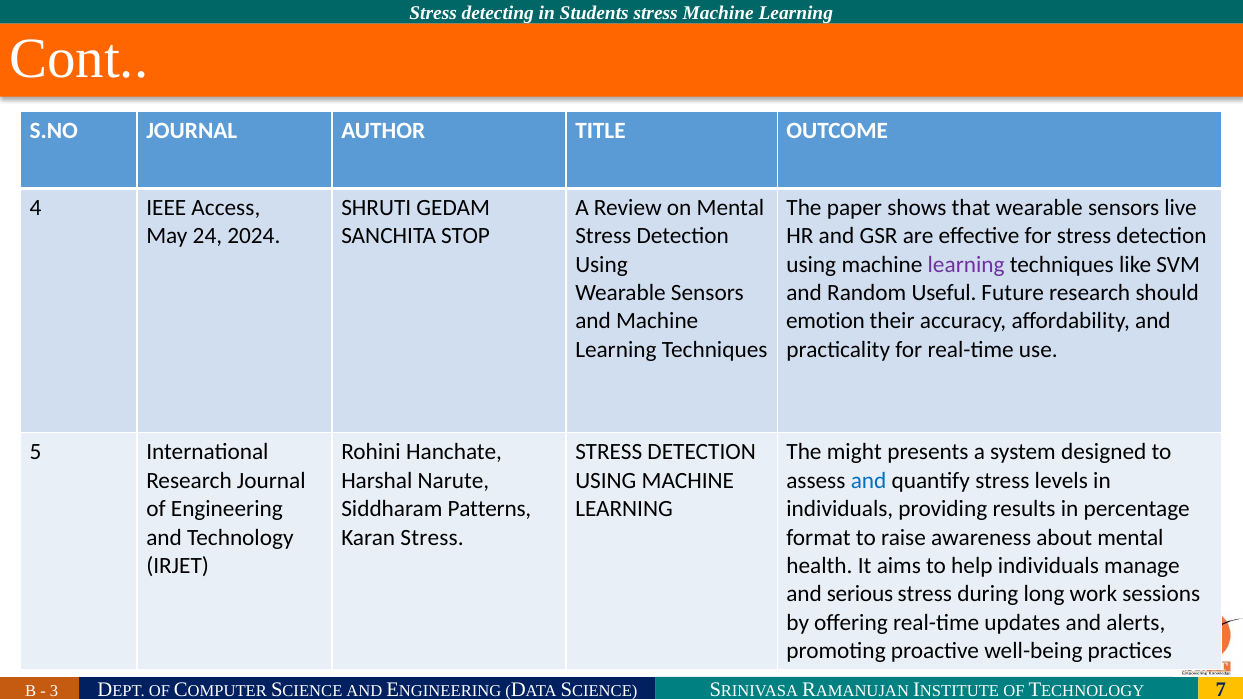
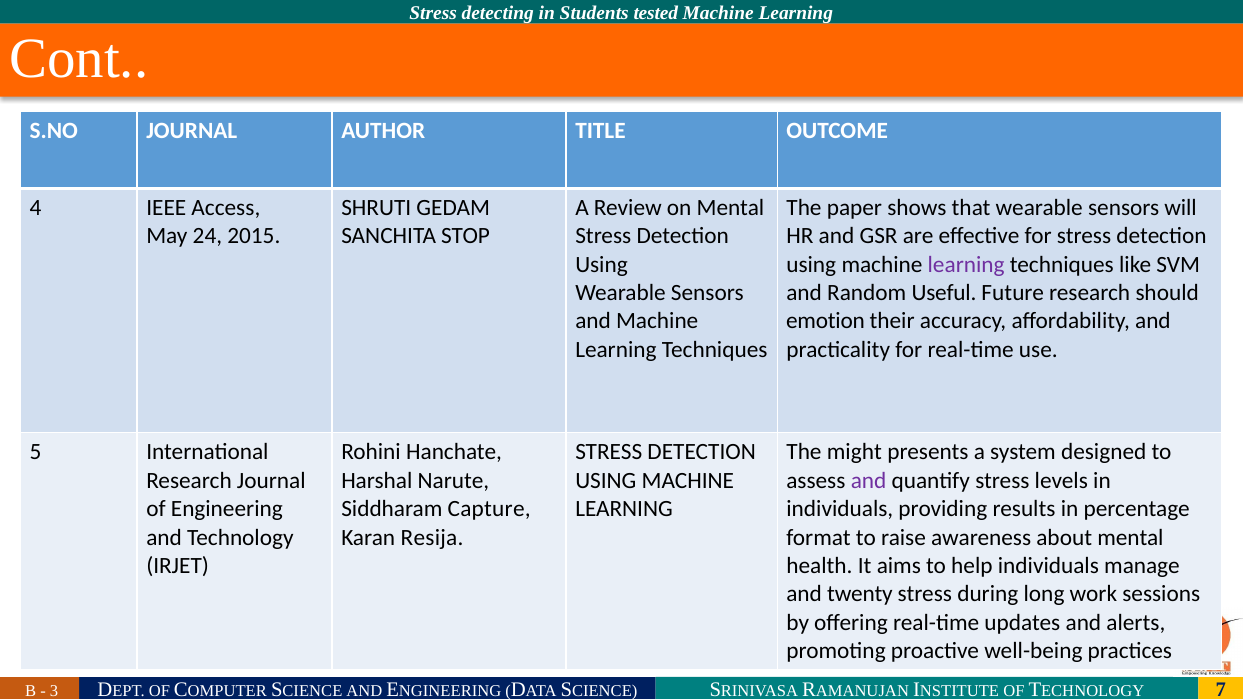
stress: stress -> tested (656, 13)
live: live -> will (1181, 208)
2024: 2024 -> 2015 (254, 236)
and colour: blue -> purple (869, 481)
Patterns: Patterns -> Capture (489, 509)
Karan Stress: Stress -> Resija (432, 538)
serious: serious -> twenty (860, 594)
